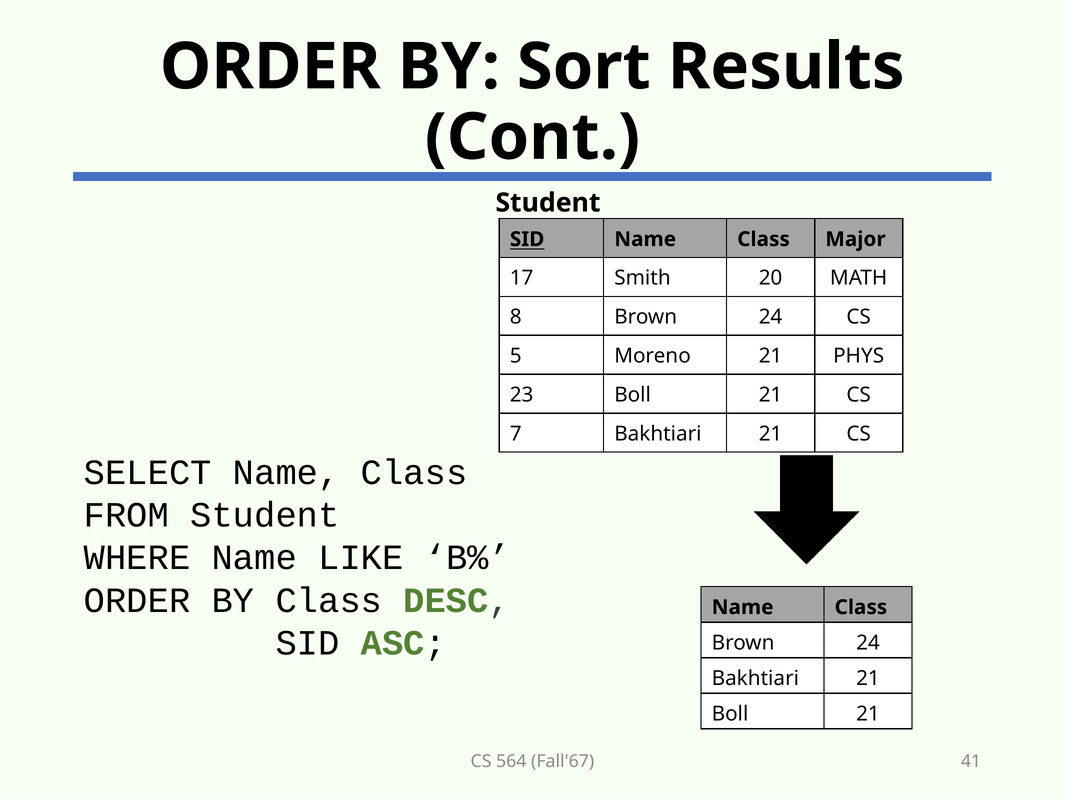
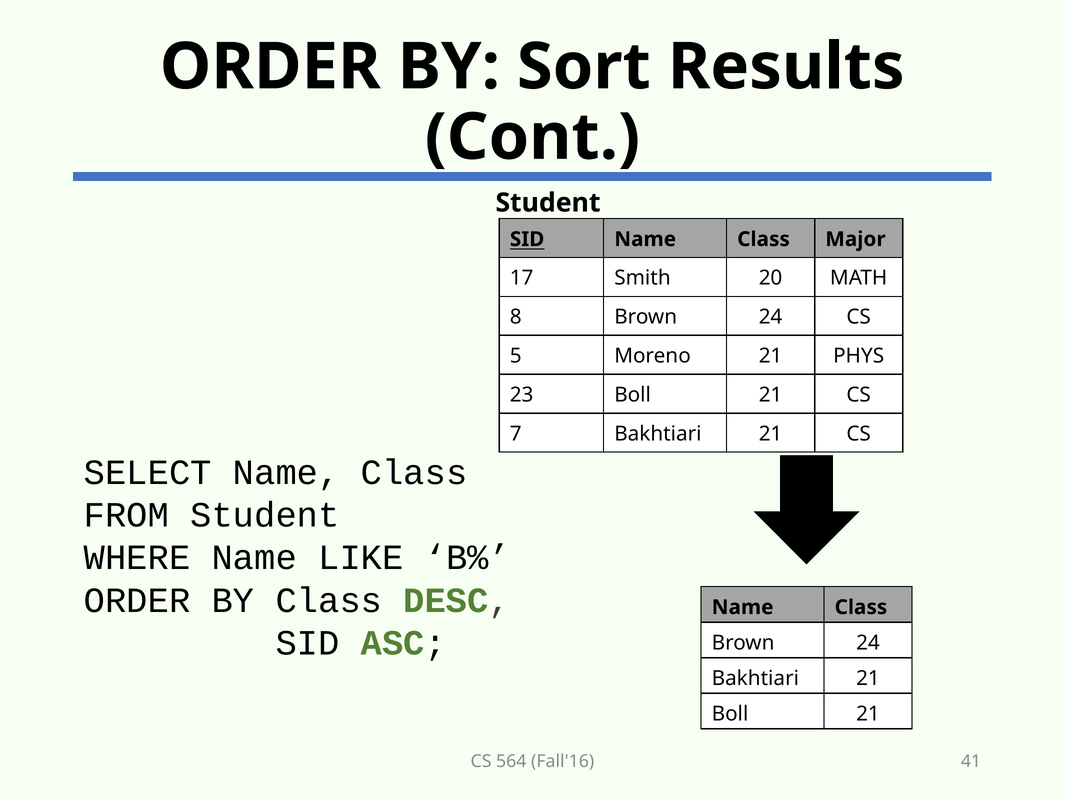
Fall'67: Fall'67 -> Fall'16 (563, 761)
